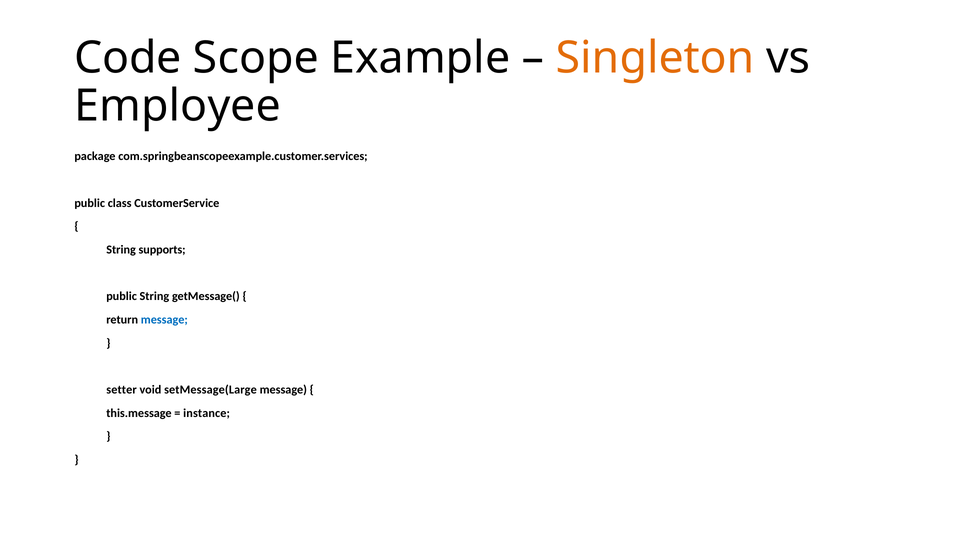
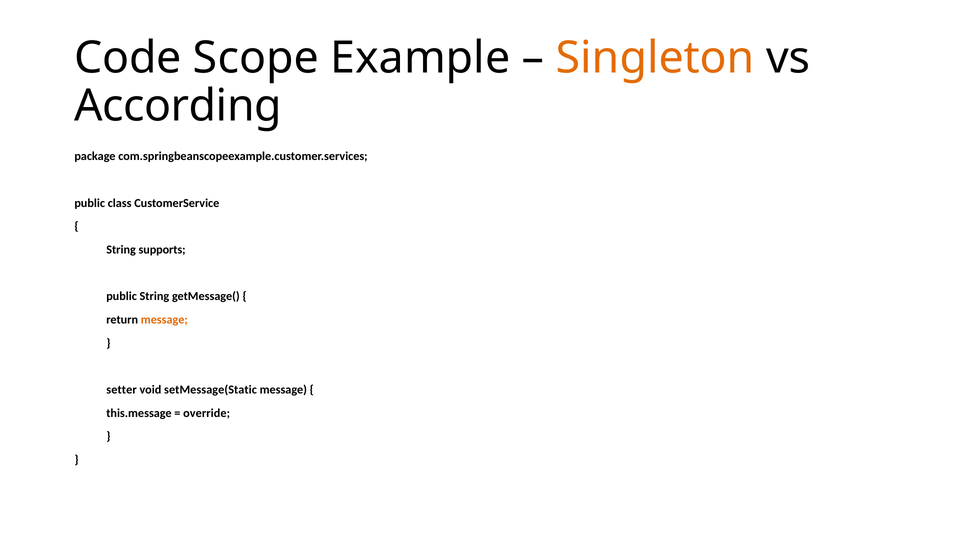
Employee: Employee -> According (178, 106)
message colour: blue -> orange (164, 320)
setMessage(Large: setMessage(Large -> setMessage(Static (210, 390)
instance: instance -> override (207, 413)
